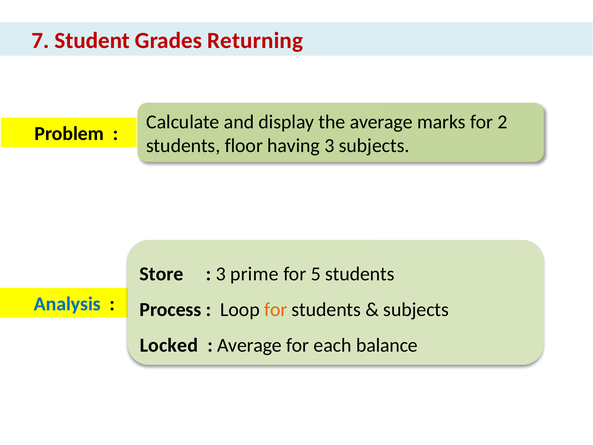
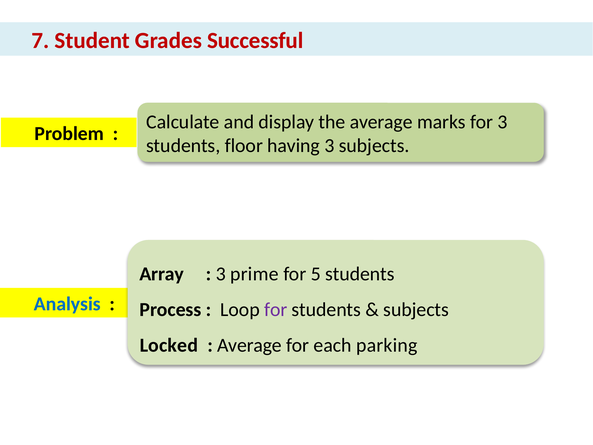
Returning: Returning -> Successful (255, 41)
for 2: 2 -> 3 (503, 122)
Store: Store -> Array (162, 274)
for colour: orange -> purple (276, 309)
balance: balance -> parking (387, 345)
